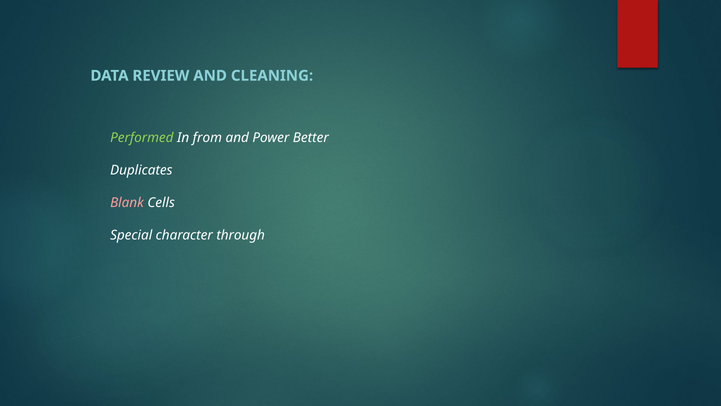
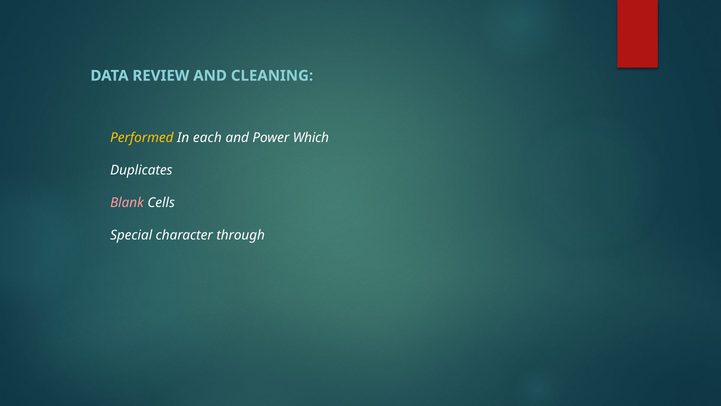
Performed colour: light green -> yellow (142, 138)
from: from -> each (207, 138)
Better: Better -> Which (311, 138)
